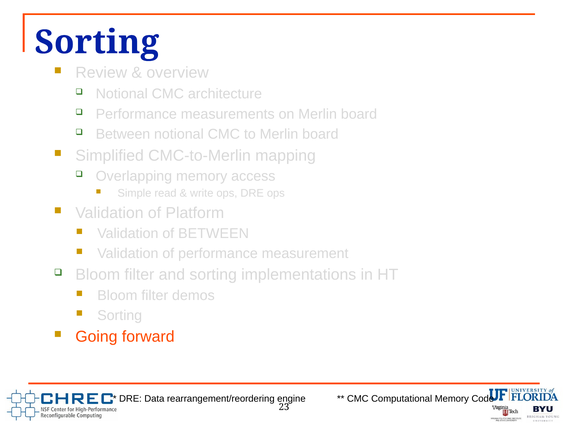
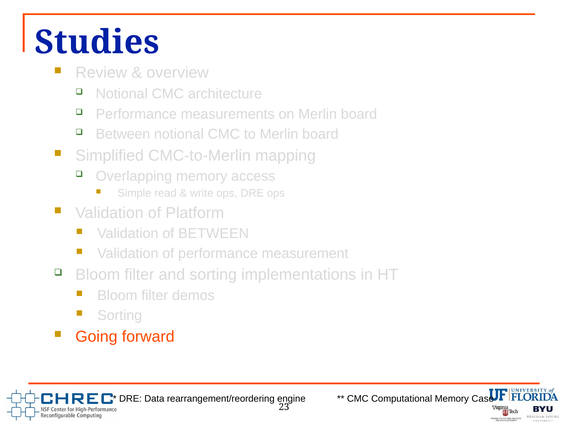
Sorting: Sorting -> Studies (97, 42)
Code: Code -> Case (483, 399)
